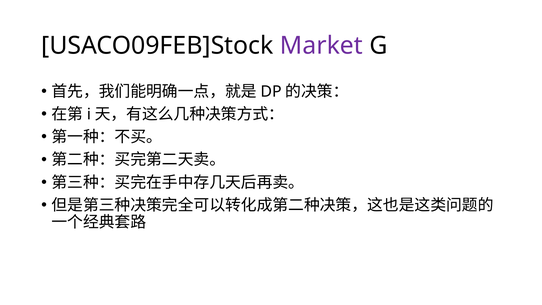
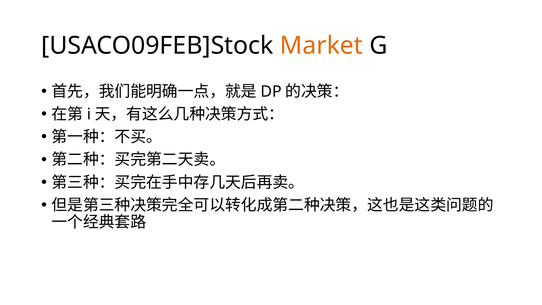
Market colour: purple -> orange (321, 46)
